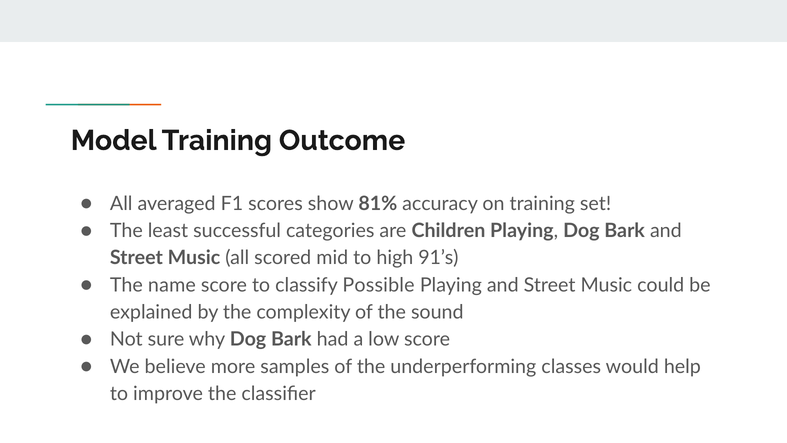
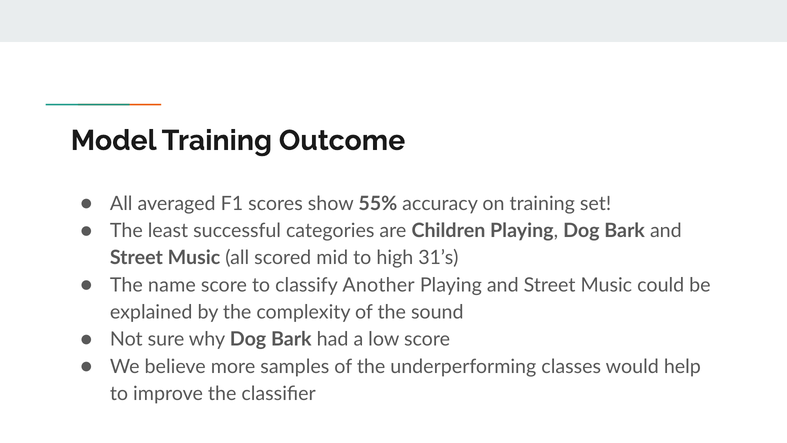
81%: 81% -> 55% (378, 204)
91’s: 91’s -> 31’s (438, 258)
Possible: Possible -> Another (379, 285)
